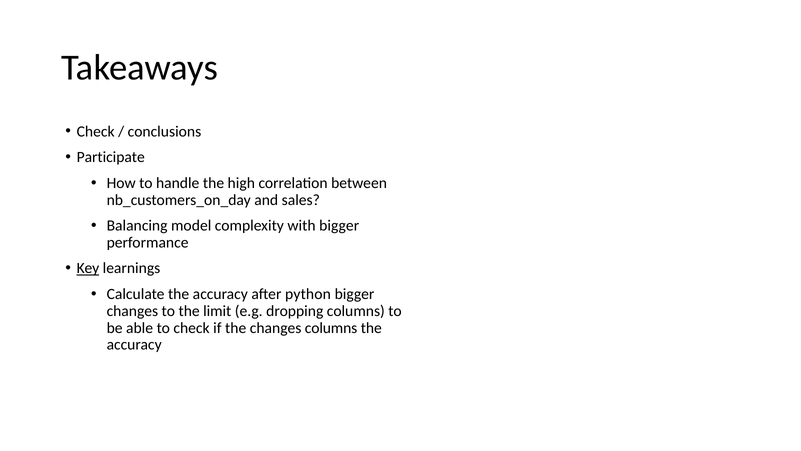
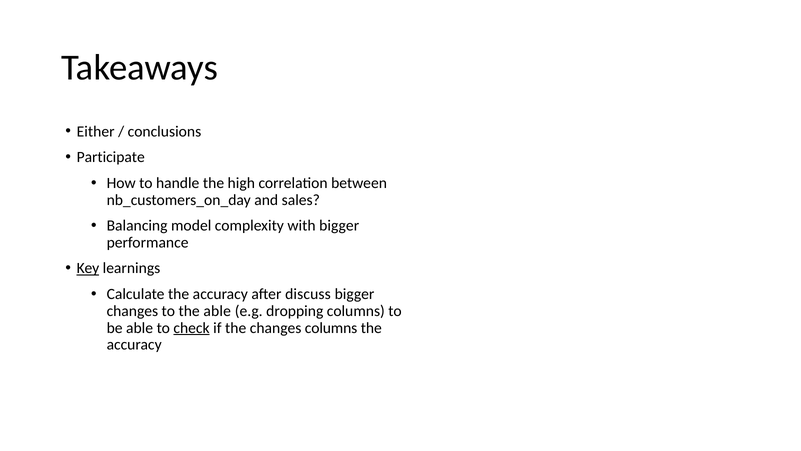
Check: Check -> Either (96, 131)
python: python -> discuss (308, 294)
the limit: limit -> able (217, 311)
check underline: none -> present (192, 328)
